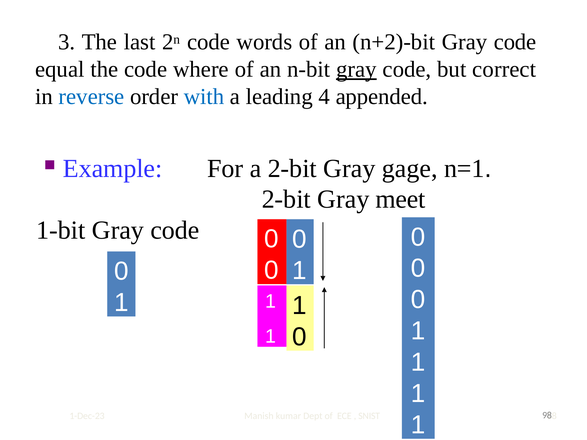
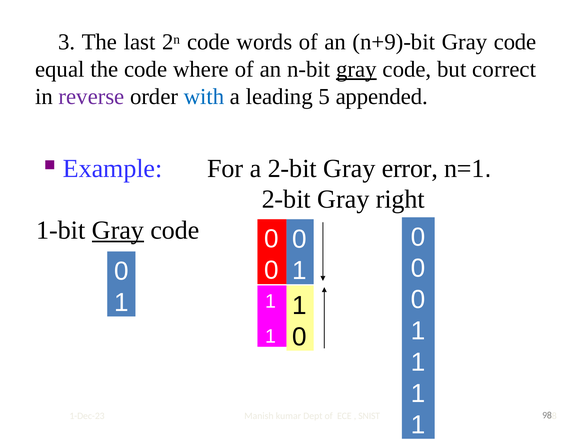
n+2)-bit: n+2)-bit -> n+9)-bit (394, 42)
reverse colour: blue -> purple (91, 97)
4: 4 -> 5 (324, 97)
gage: gage -> error (410, 169)
meet: meet -> right (400, 199)
Gray underline: none -> present (118, 230)
